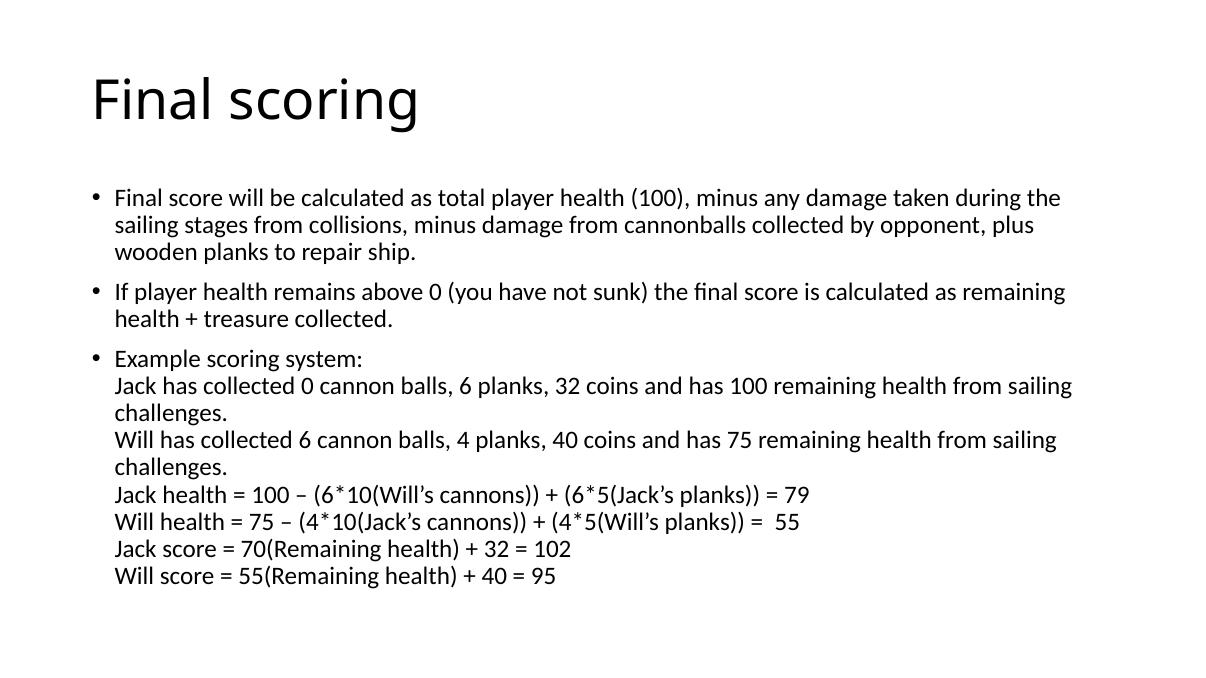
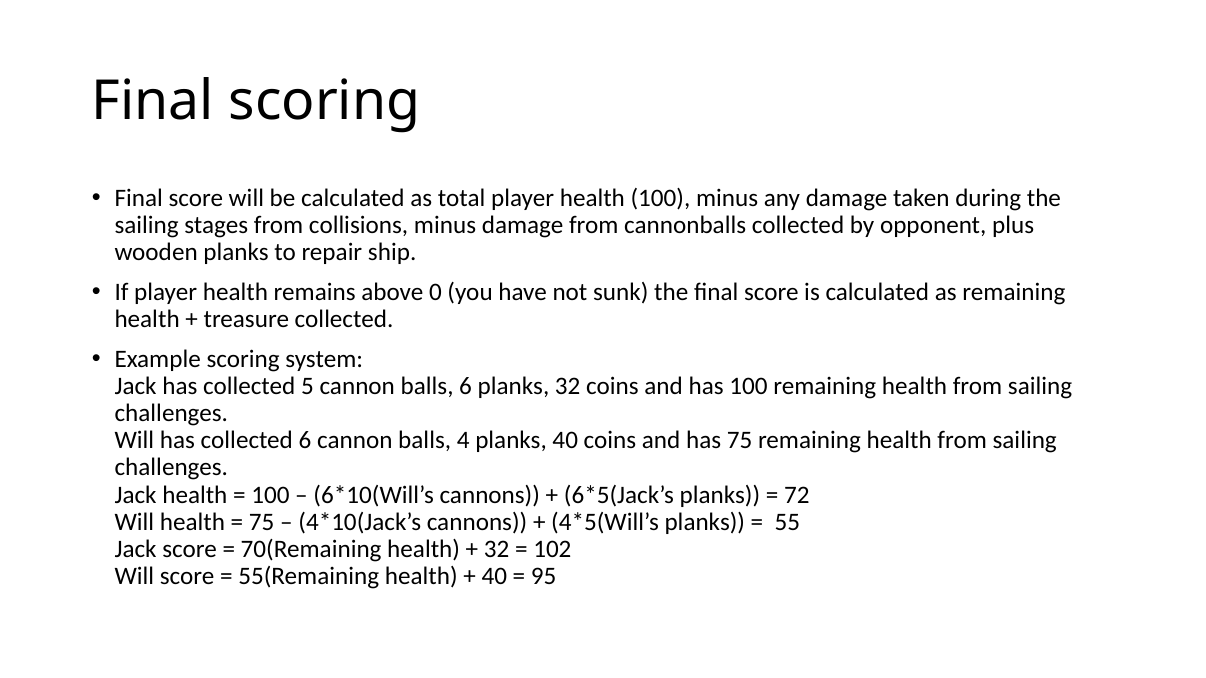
collected 0: 0 -> 5 (307, 386)
79: 79 -> 72 (797, 495)
